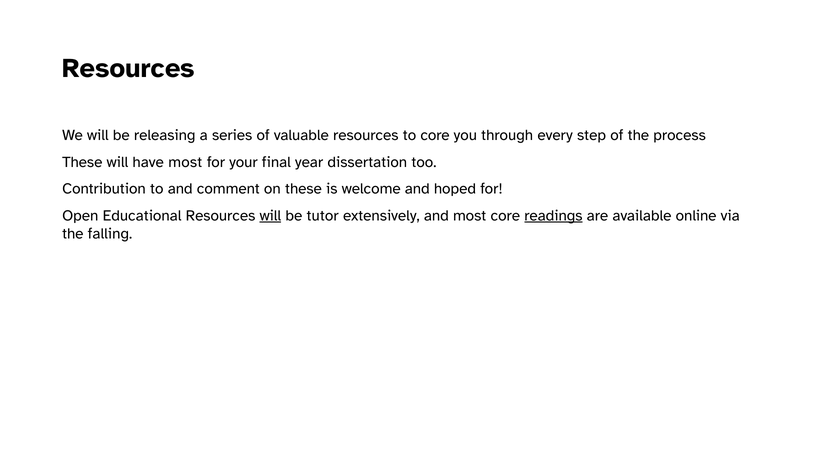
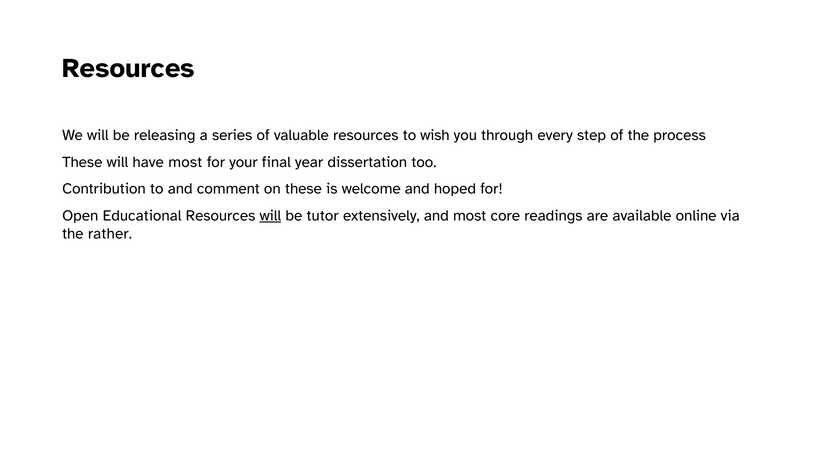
to core: core -> wish (435, 135)
readings underline: present -> none (553, 216)
falling: falling -> rather (110, 234)
